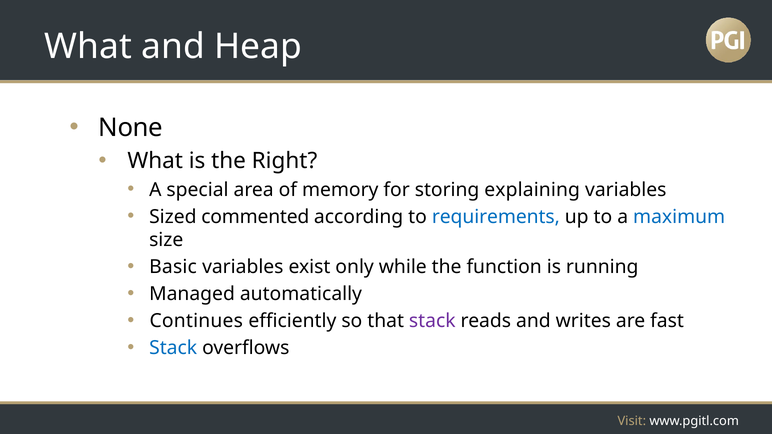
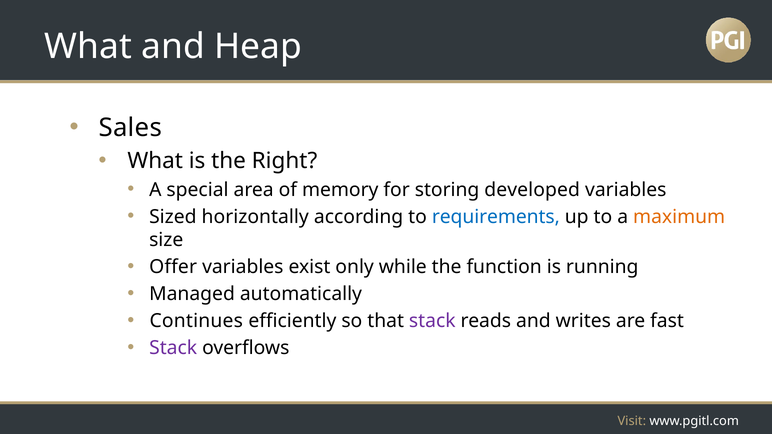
None: None -> Sales (130, 128)
explaining: explaining -> developed (532, 190)
commented: commented -> horizontally (255, 217)
maximum colour: blue -> orange (679, 217)
Basic: Basic -> Offer (173, 267)
Stack colour: blue -> purple (173, 348)
